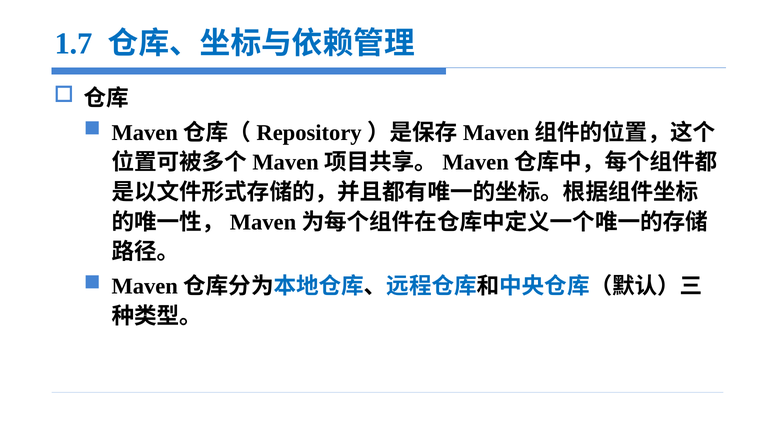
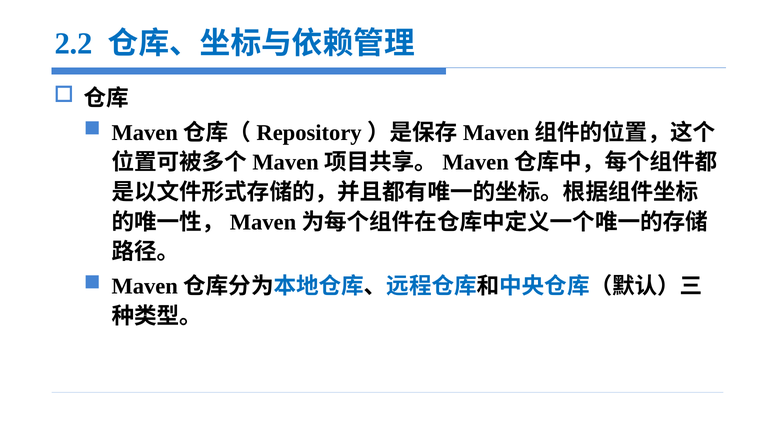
1.7: 1.7 -> 2.2 (74, 44)
